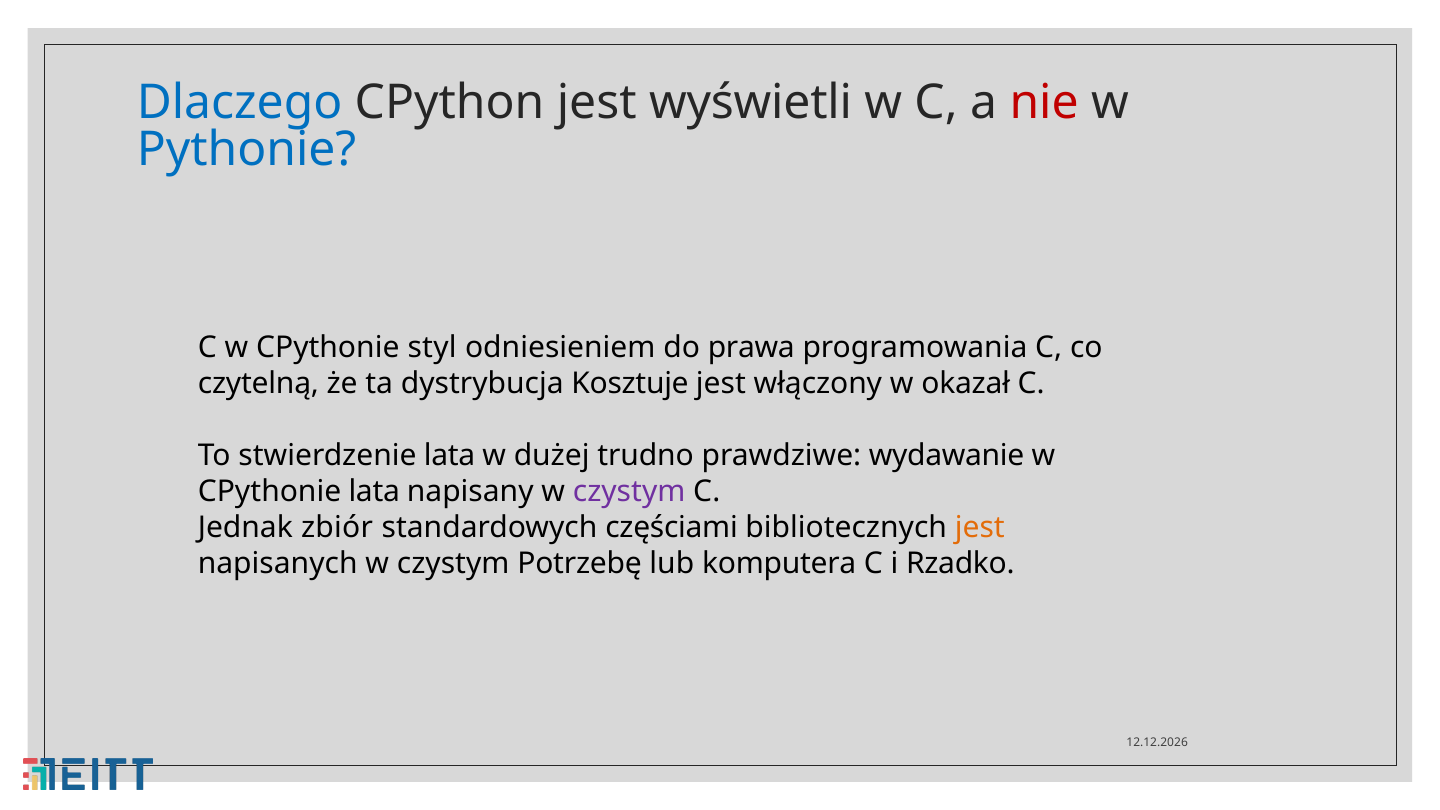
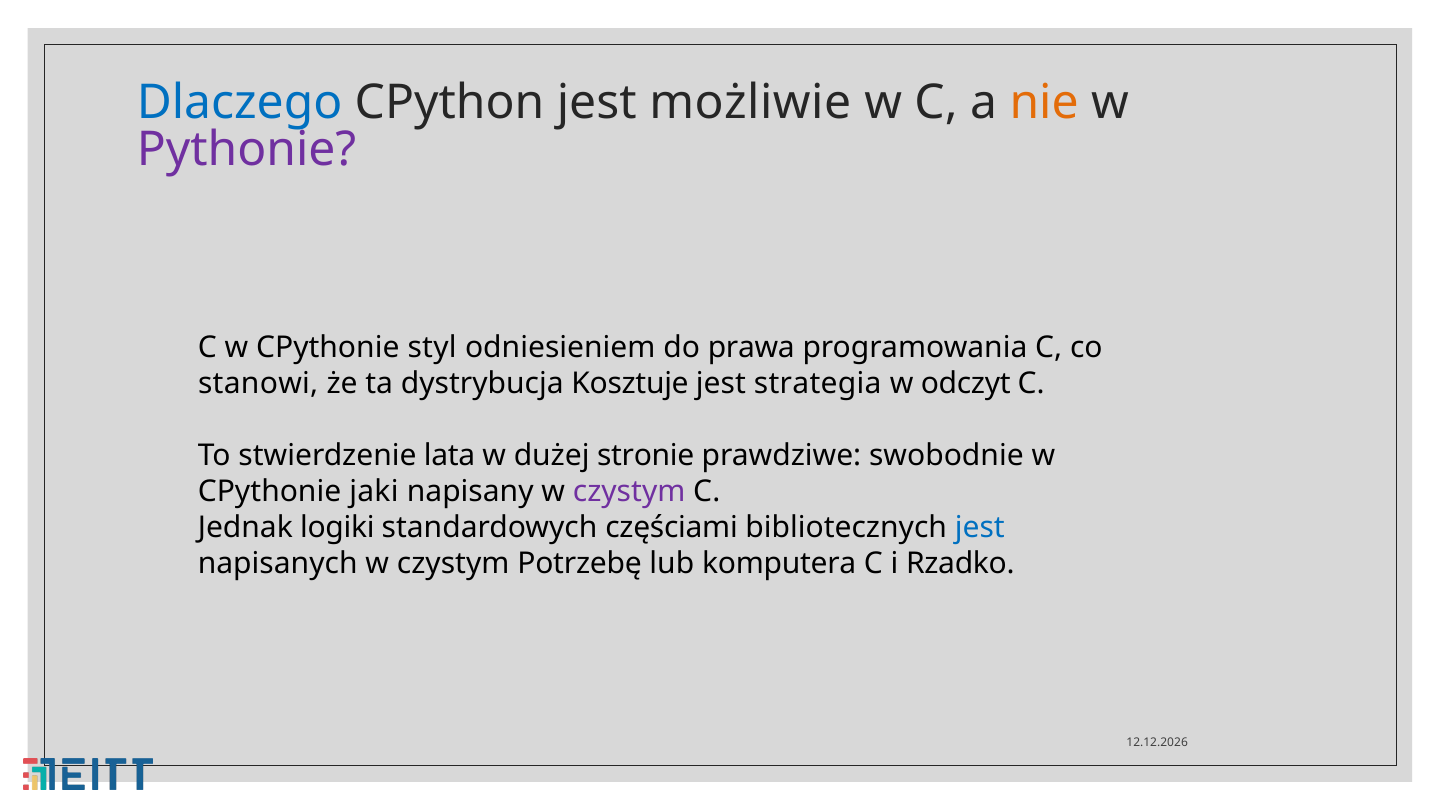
wyświetli: wyświetli -> możliwie (750, 103)
nie colour: red -> orange (1044, 103)
Pythonie colour: blue -> purple (247, 150)
czytelną: czytelną -> stanowi (258, 383)
włączony: włączony -> strategia (818, 383)
okazał: okazał -> odczyt (966, 383)
trudno: trudno -> stronie (646, 455)
wydawanie: wydawanie -> swobodnie (946, 455)
CPythonie lata: lata -> jaki (374, 491)
zbiór: zbiór -> logiki (337, 527)
jest colour: orange -> blue (980, 527)
